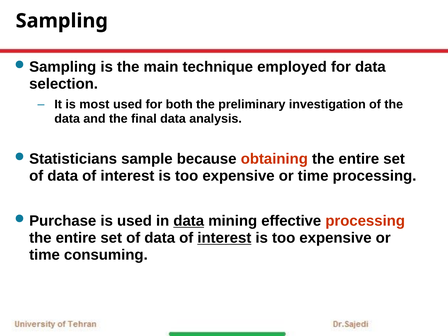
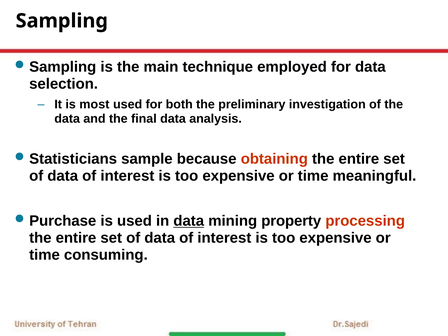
time processing: processing -> meaningful (375, 176)
effective: effective -> property (291, 221)
interest underline: present -> none (224, 238)
